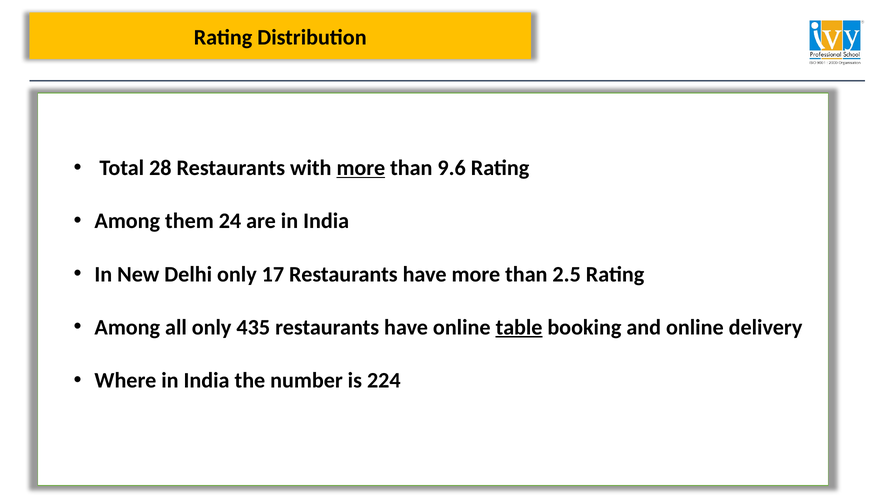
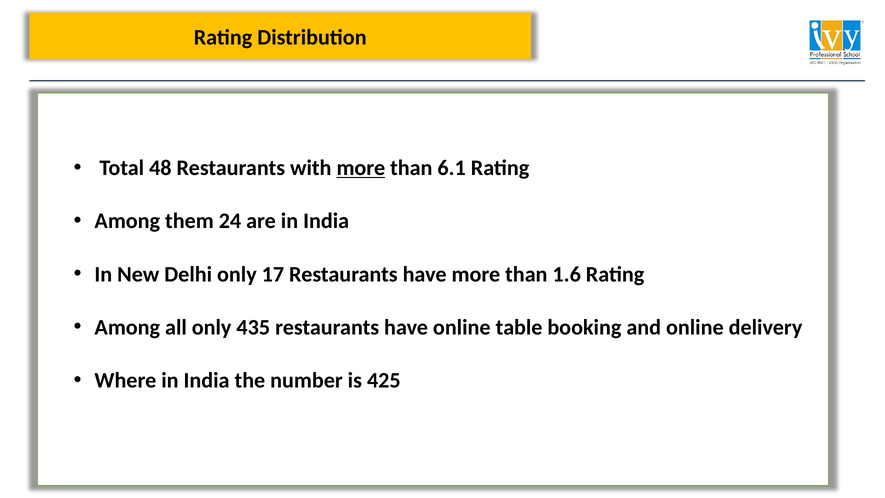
28: 28 -> 48 (160, 168)
9.6: 9.6 -> 6.1 (452, 168)
2.5: 2.5 -> 1.6 (567, 274)
table underline: present -> none (519, 327)
224: 224 -> 425 (384, 380)
